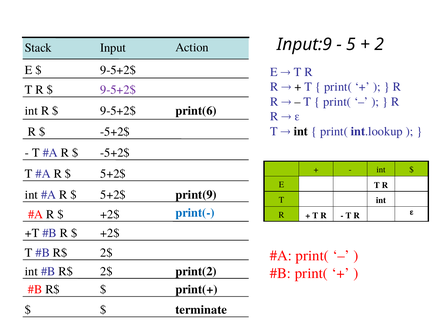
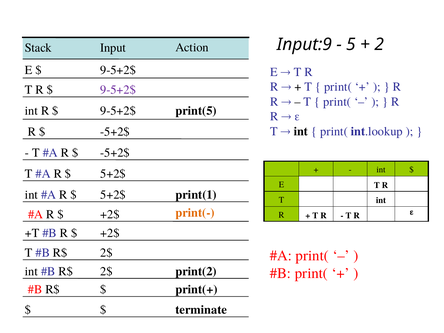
print(6: print(6 -> print(5 (196, 111)
print(9: print(9 -> print(1 (196, 195)
print(- colour: blue -> orange (195, 213)
